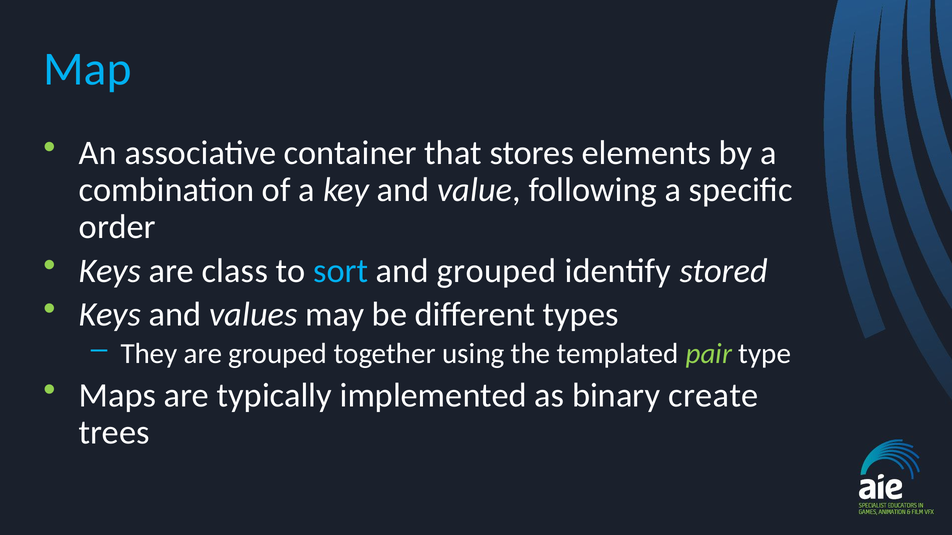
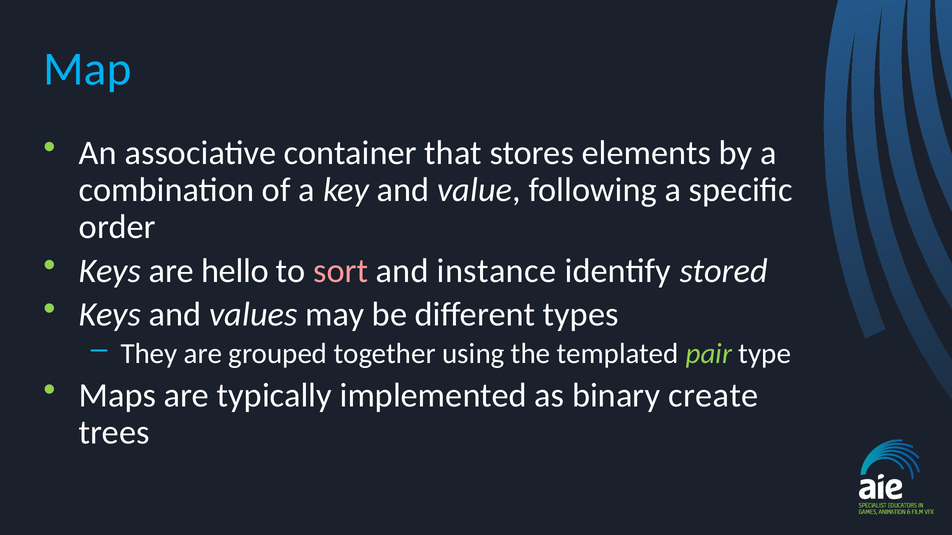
class: class -> hello (235, 271)
sort colour: light blue -> pink (341, 271)
and grouped: grouped -> instance (497, 271)
